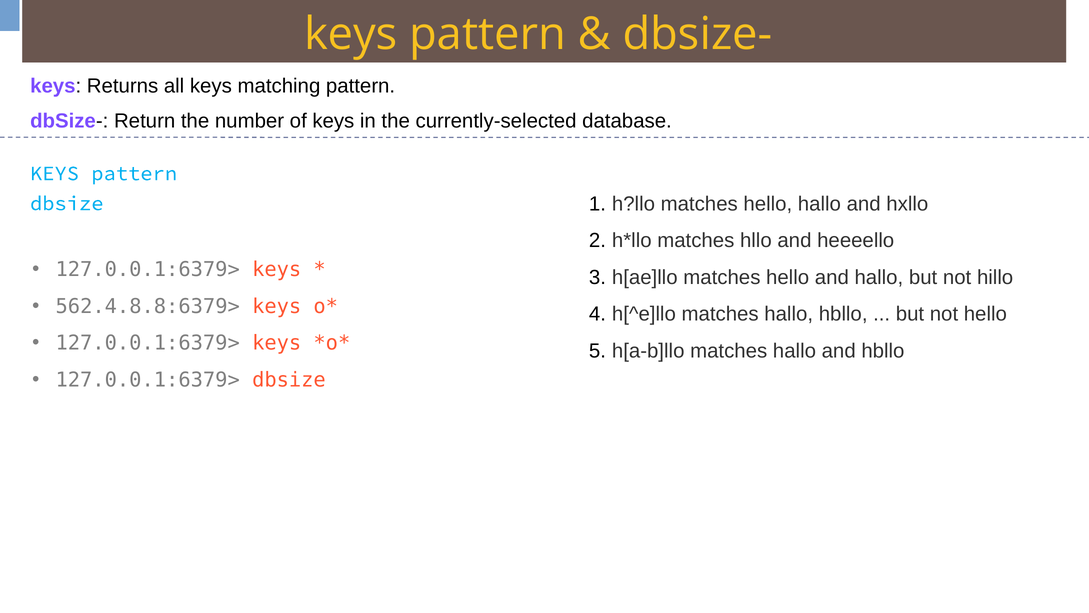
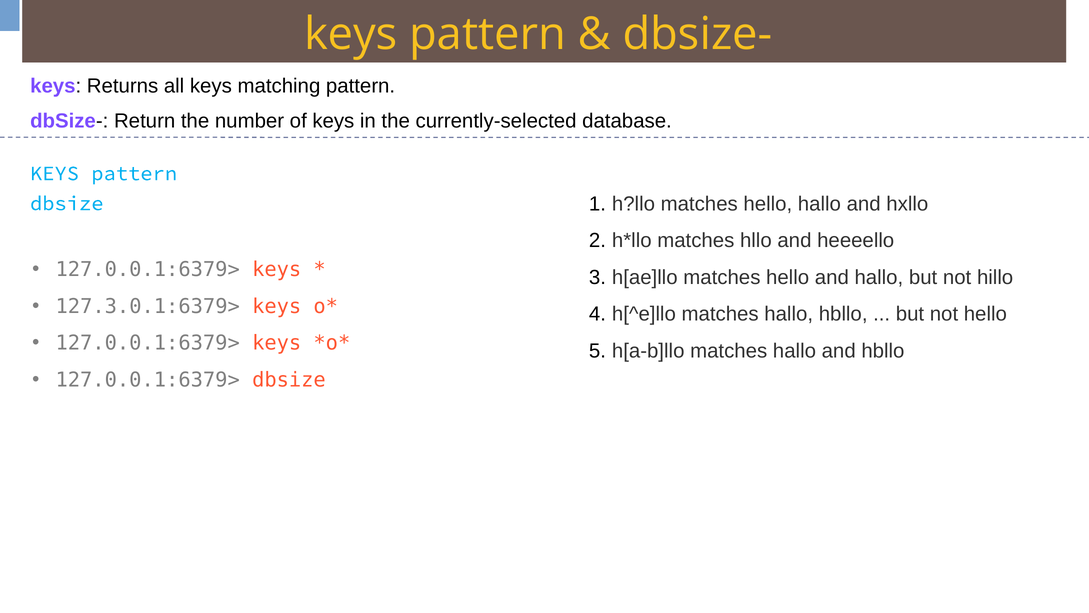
562.4.8.8:6379>: 562.4.8.8:6379> -> 127.3.0.1:6379> (148, 306)
